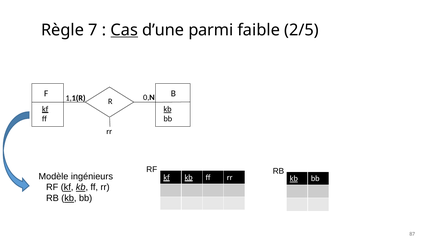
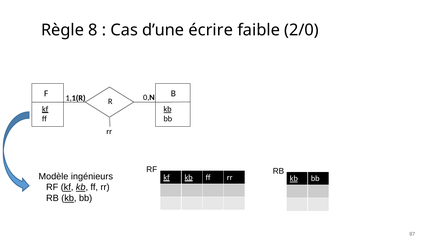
7: 7 -> 8 (93, 30)
Cas underline: present -> none (124, 30)
parmi: parmi -> écrire (211, 30)
2/5: 2/5 -> 2/0 (302, 30)
